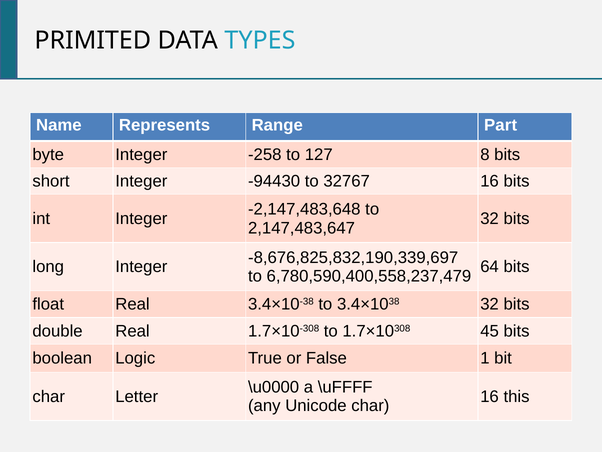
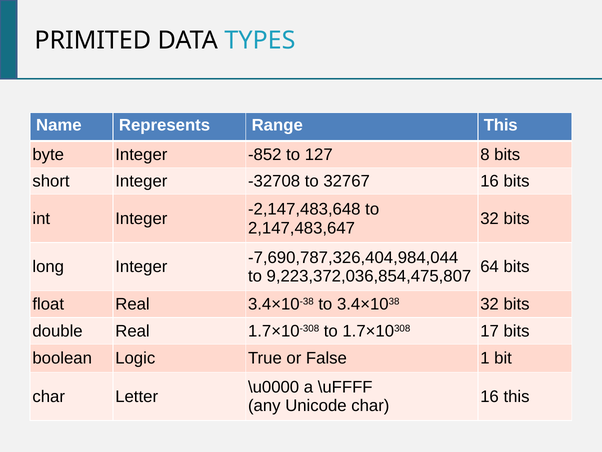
Range Part: Part -> This (501, 125)
-258: -258 -> -852 (265, 154)
-94430: -94430 -> -32708 (274, 181)
-8,676,825,832,190,339,697: -8,676,825,832,190,339,697 -> -7,690,787,326,404,984,044 (353, 257)
6,780,590,400,558,237,479: 6,780,590,400,558,237,479 -> 9,223,372,036,854,475,807 (369, 276)
45: 45 -> 17 (490, 331)
